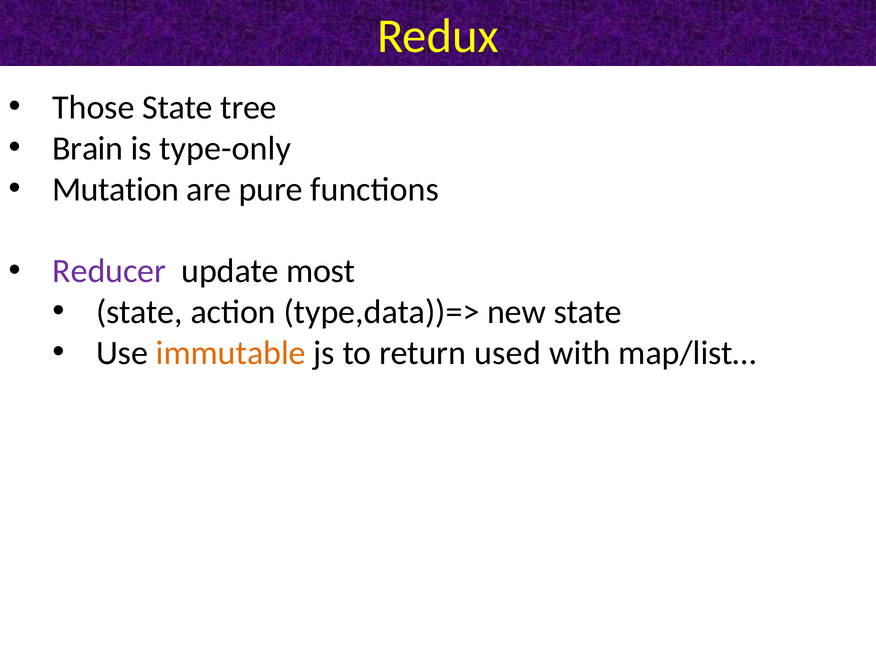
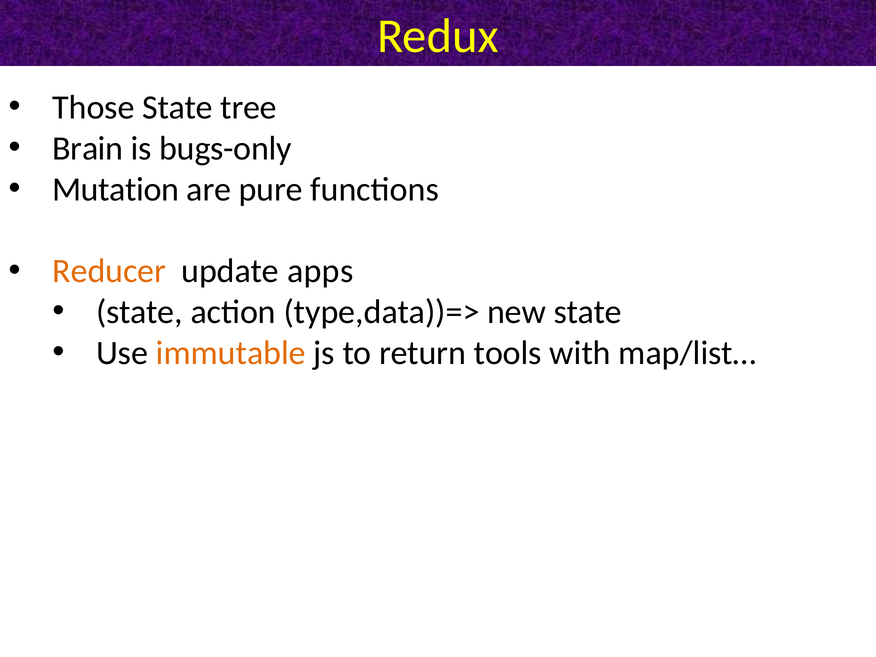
type-only: type-only -> bugs-only (225, 148)
Reducer colour: purple -> orange (109, 271)
most: most -> apps (320, 271)
used: used -> tools (508, 353)
